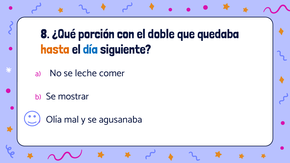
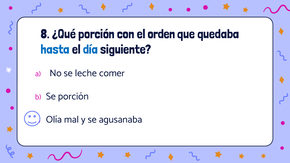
doble: doble -> orden (161, 34)
hasta colour: orange -> blue (55, 49)
Se mostrar: mostrar -> porción (73, 96)
